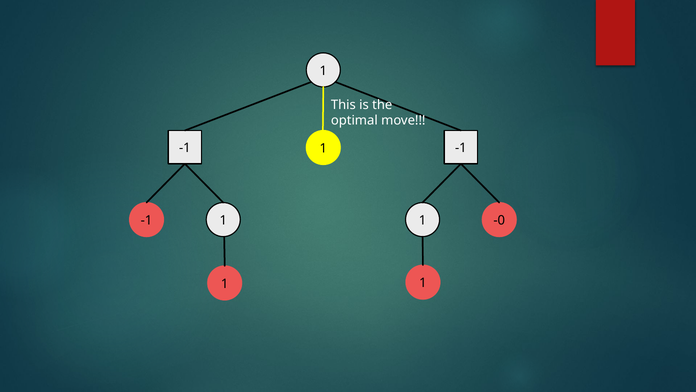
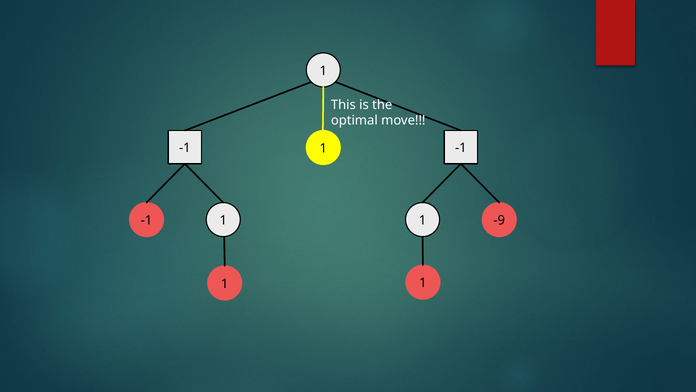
-0: -0 -> -9 (499, 220)
